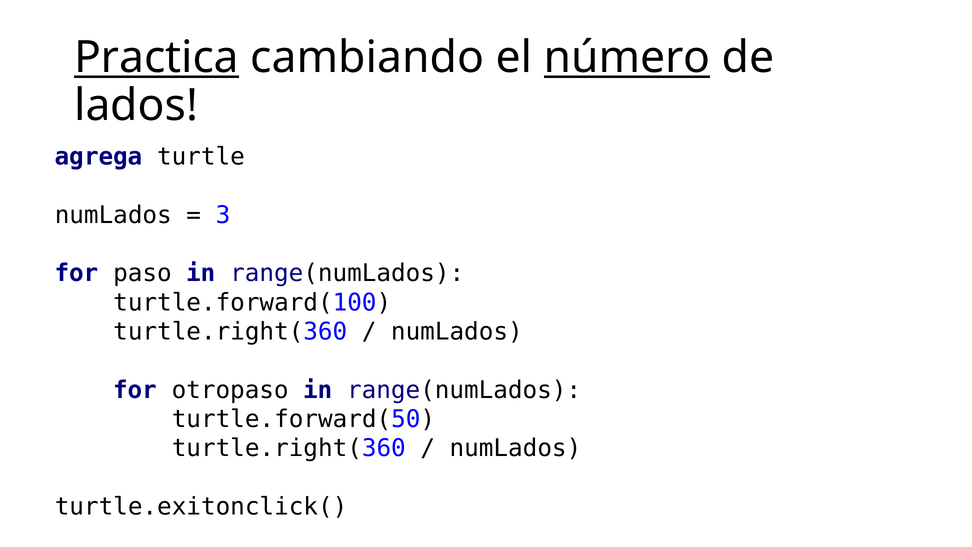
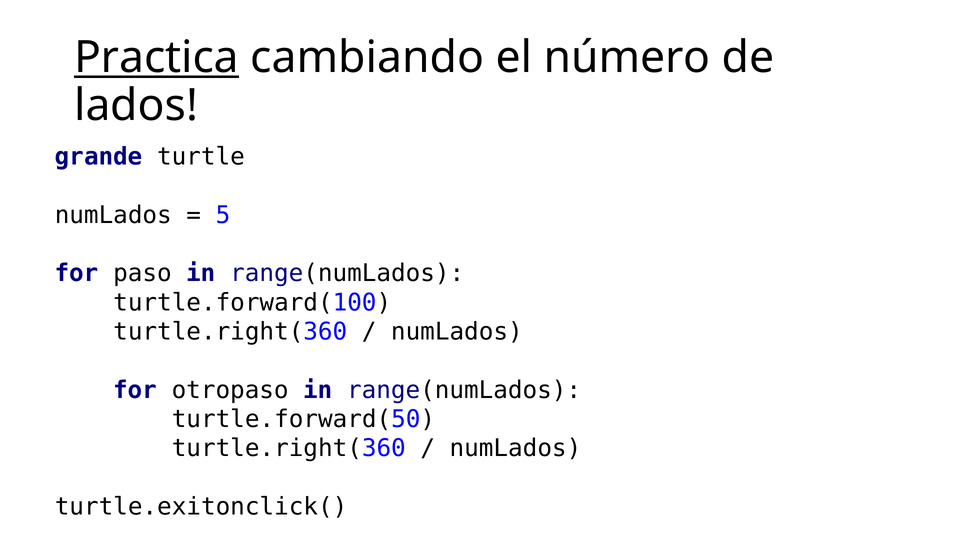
número underline: present -> none (627, 58)
agrega: agrega -> grande (99, 157)
3: 3 -> 5 (223, 215)
